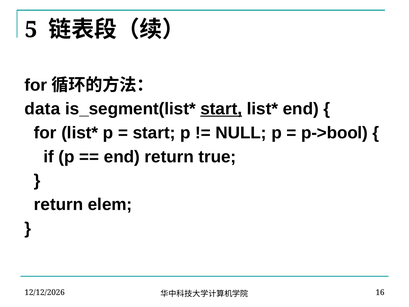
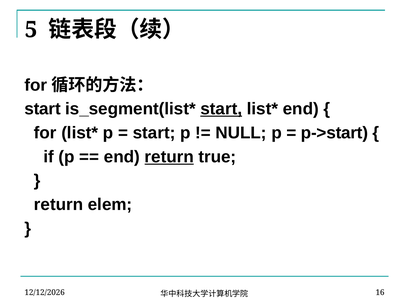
data: data -> start (43, 109)
p->bool: p->bool -> p->start (335, 133)
return underline: none -> present (169, 157)
